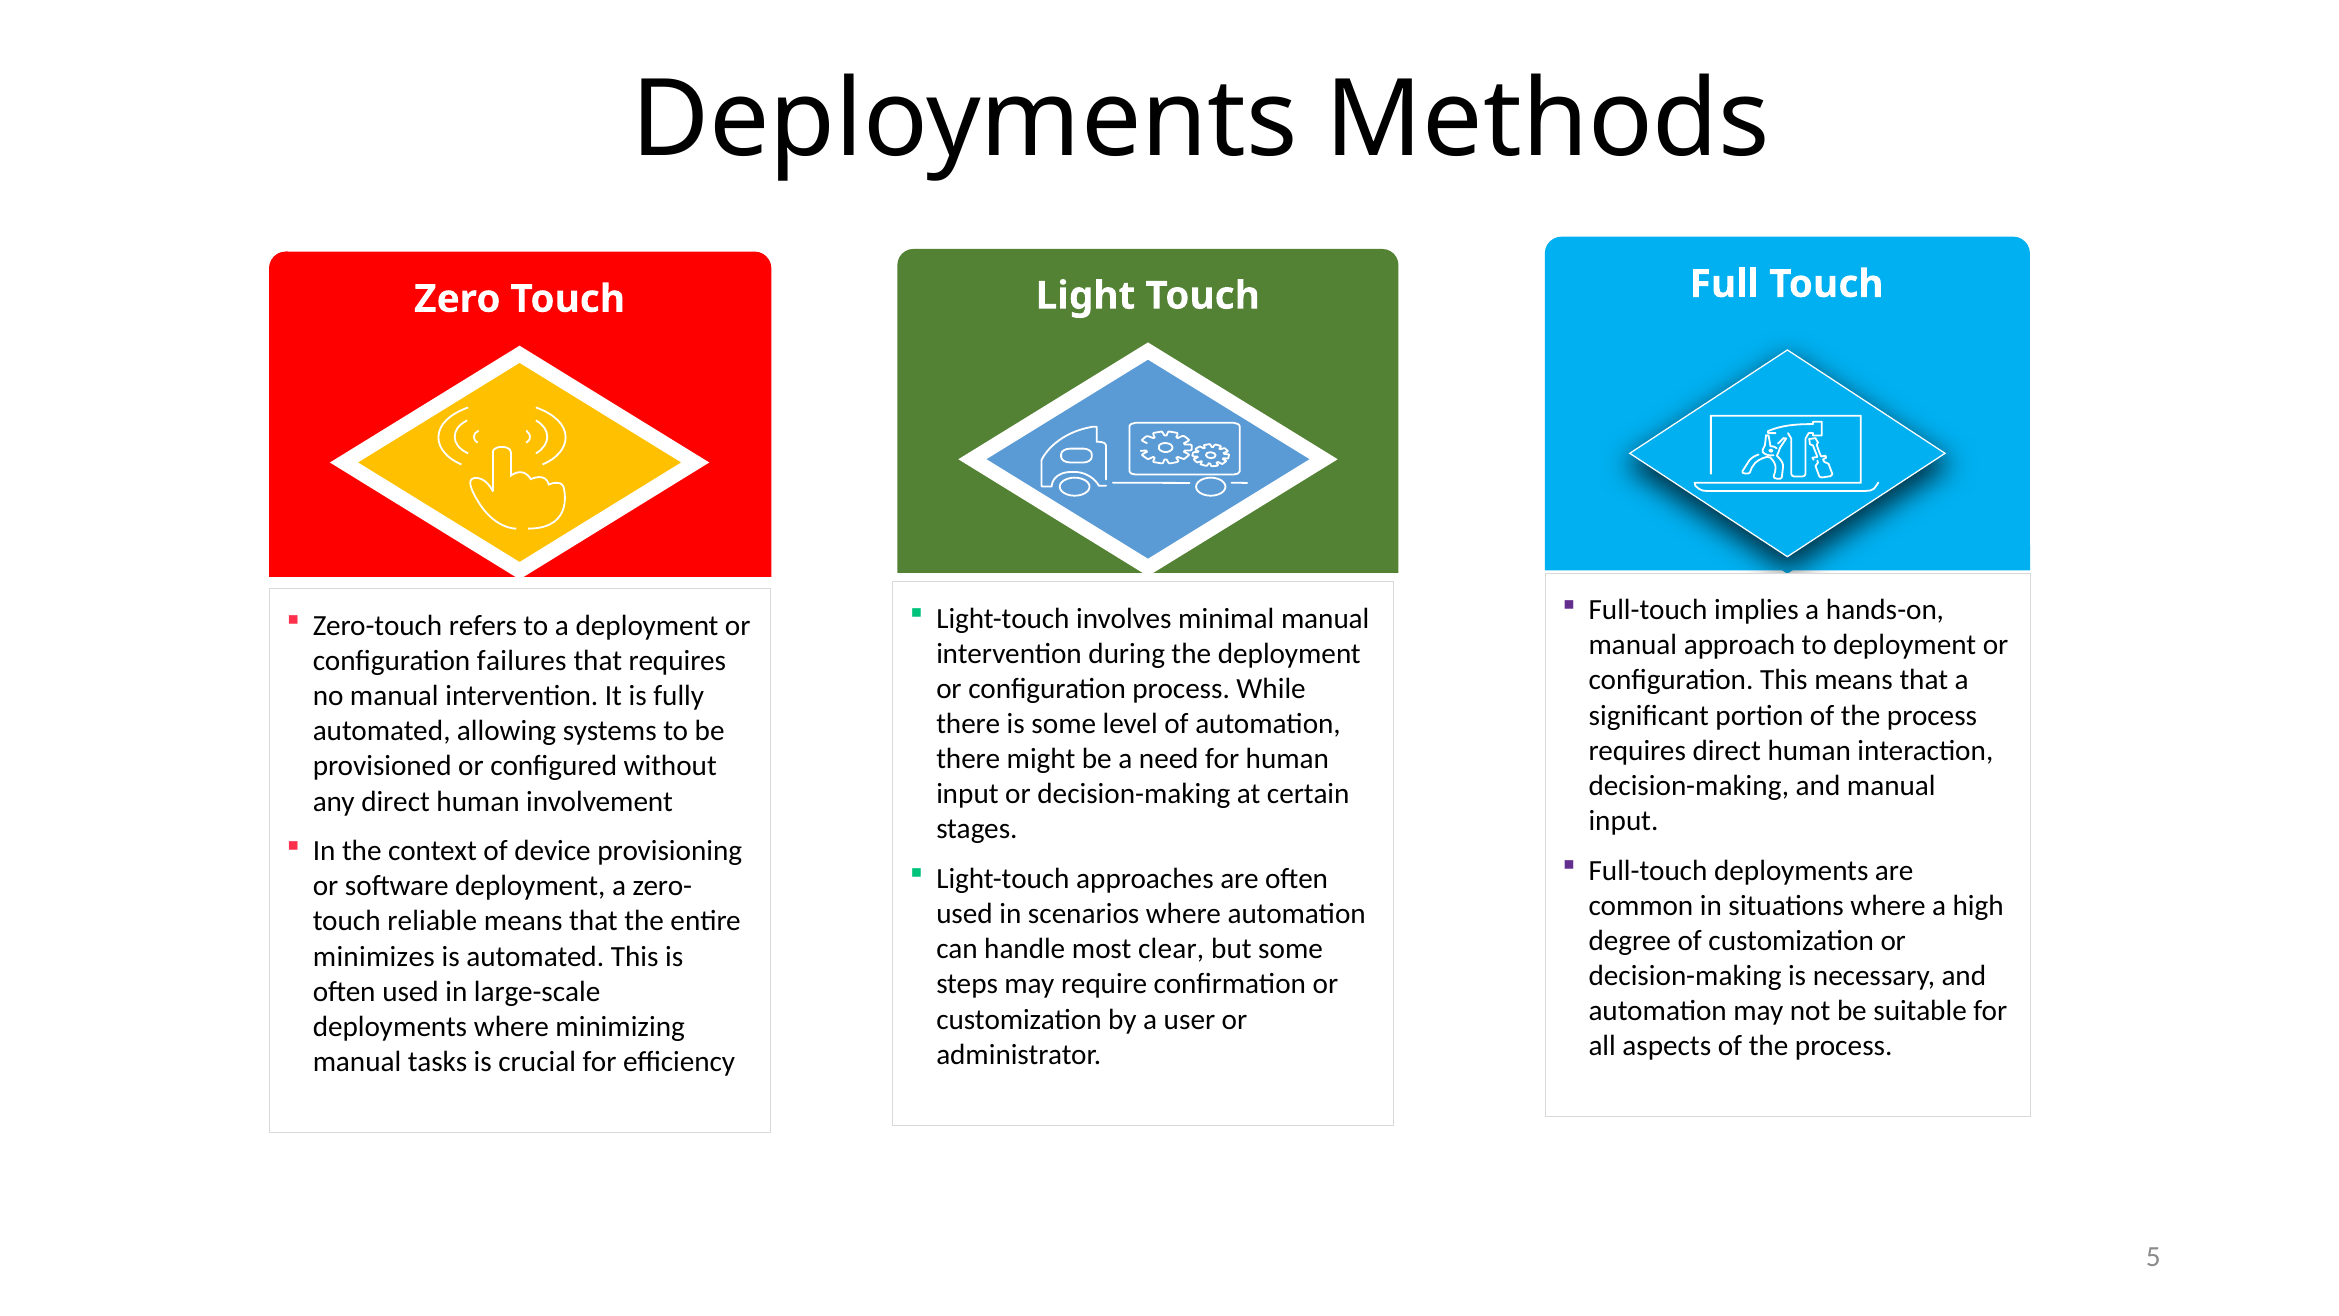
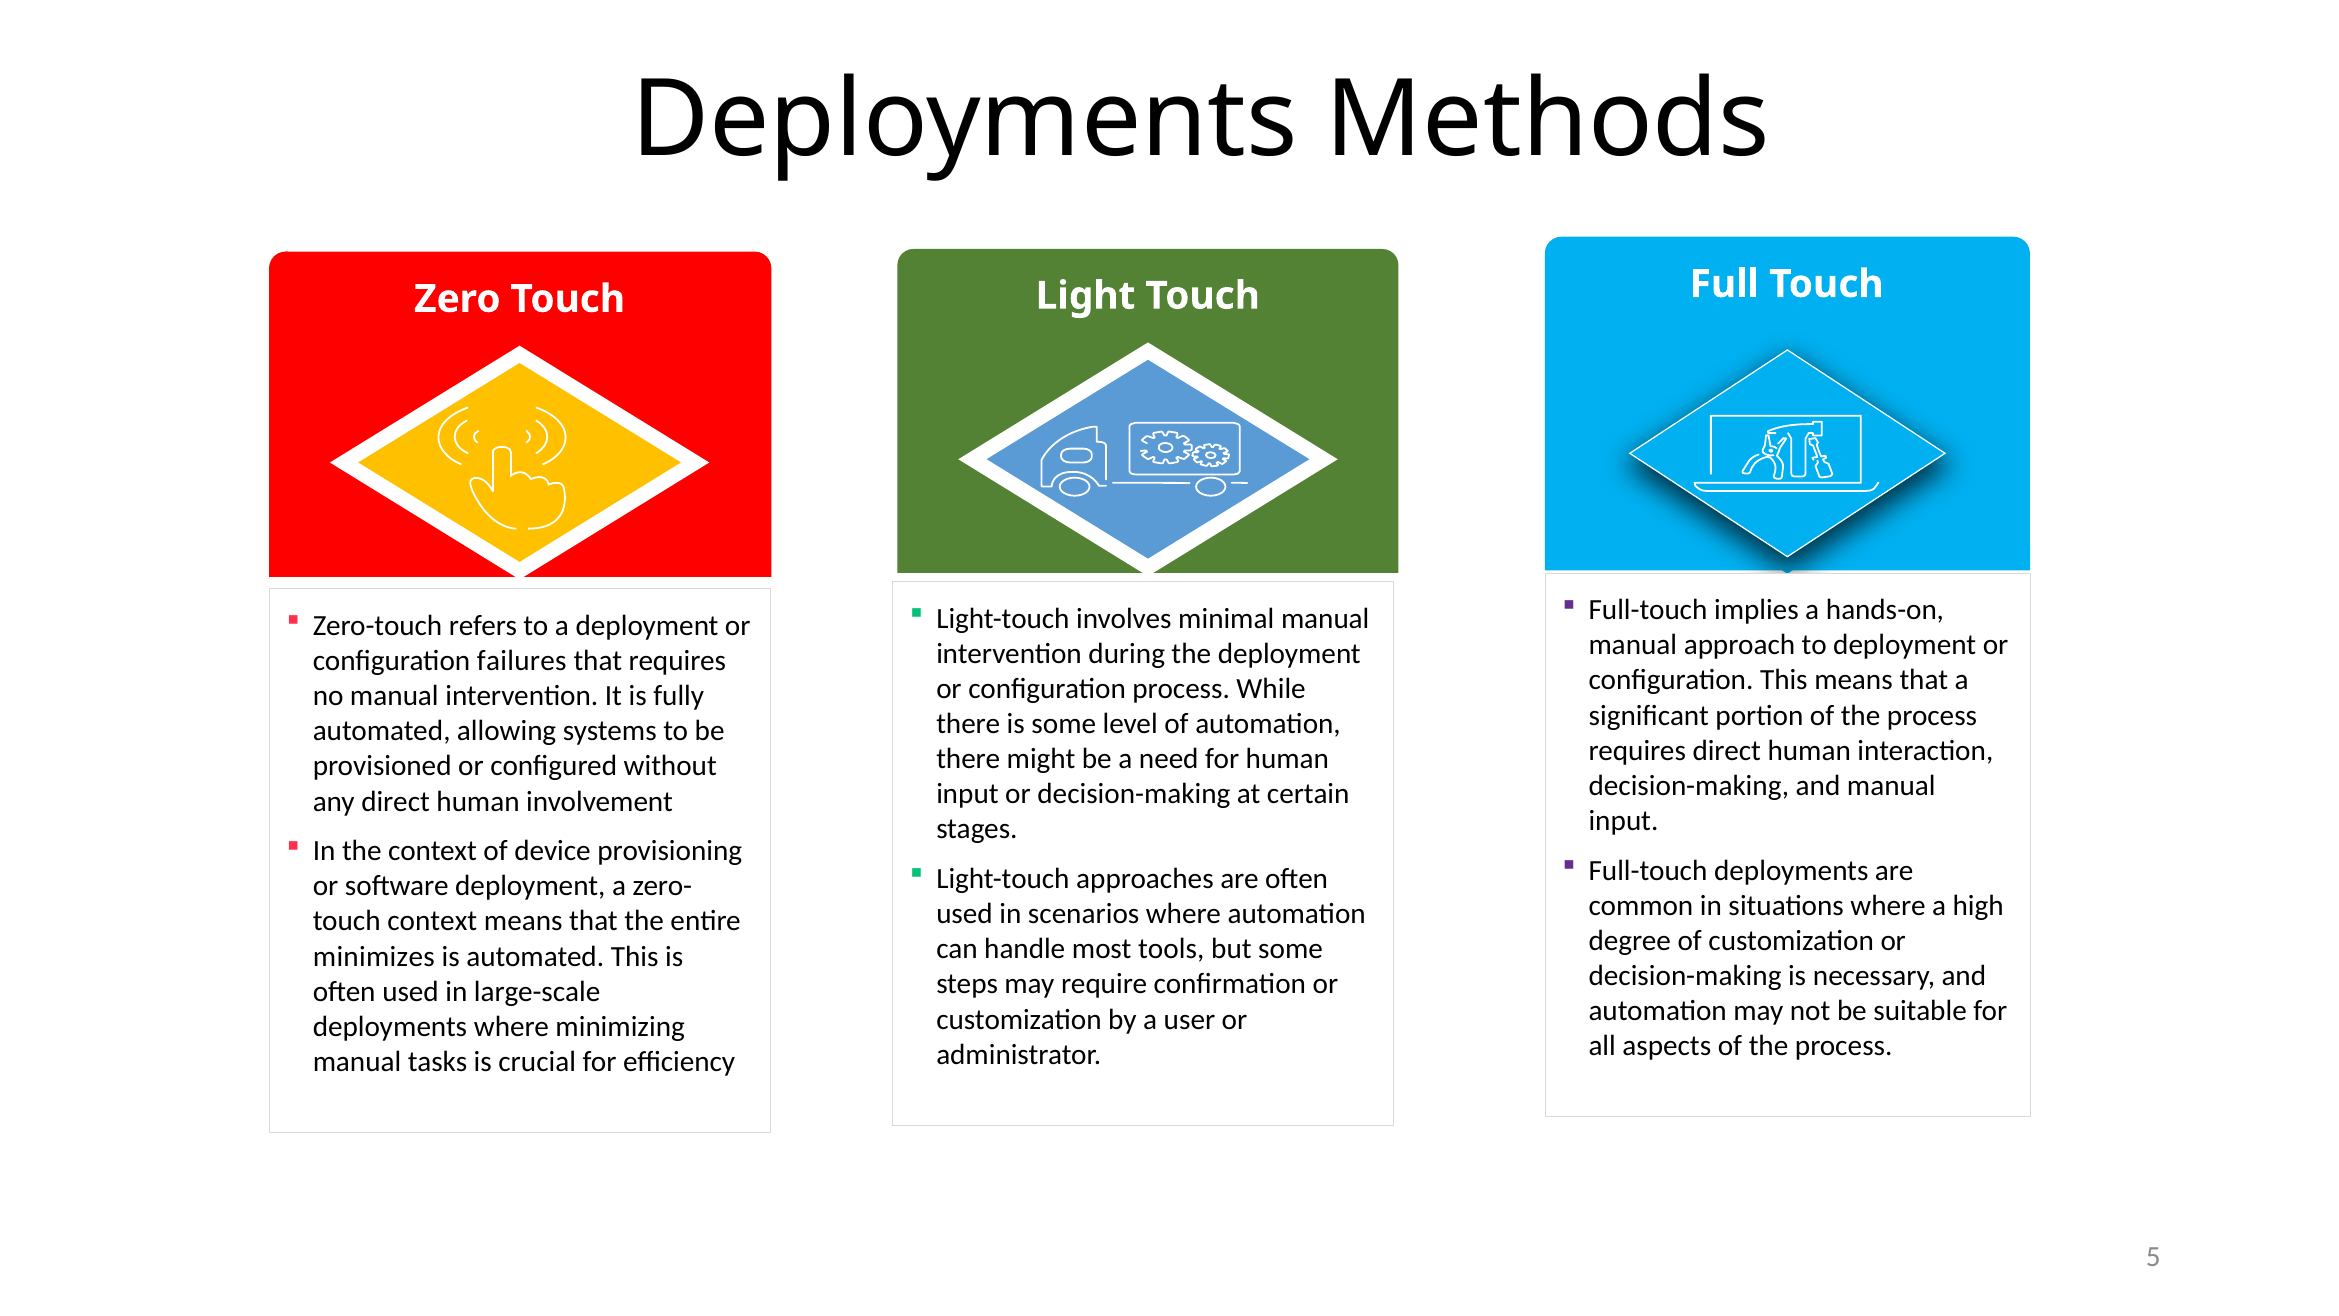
touch reliable: reliable -> context (432, 921)
clear: clear -> tools (1171, 949)
